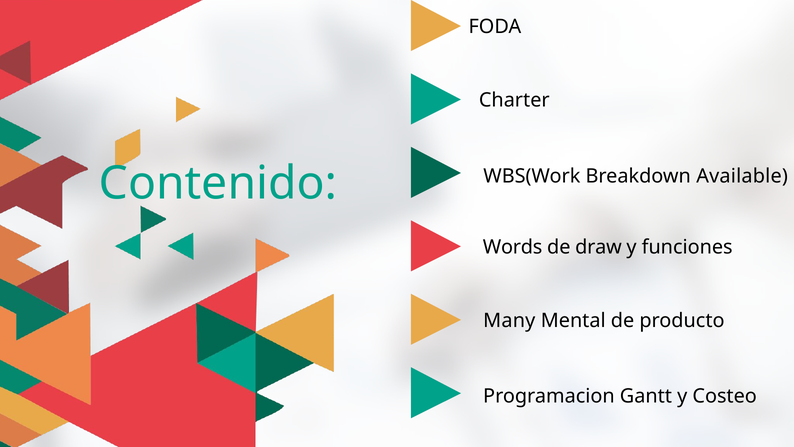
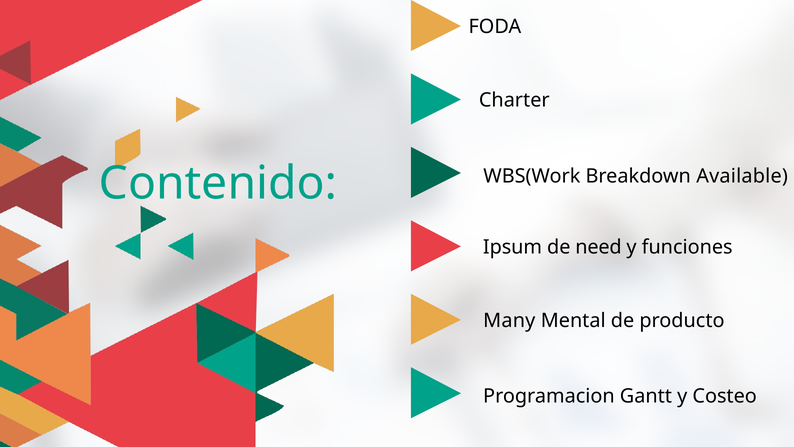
Words: Words -> Ipsum (512, 247)
draw: draw -> need (599, 247)
